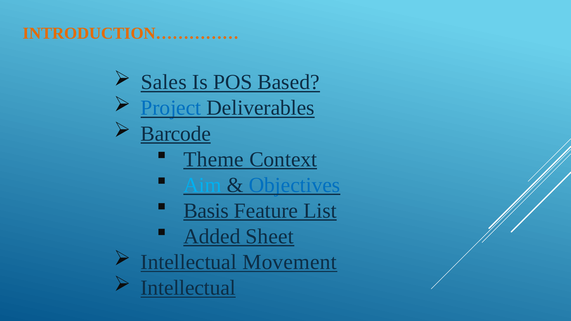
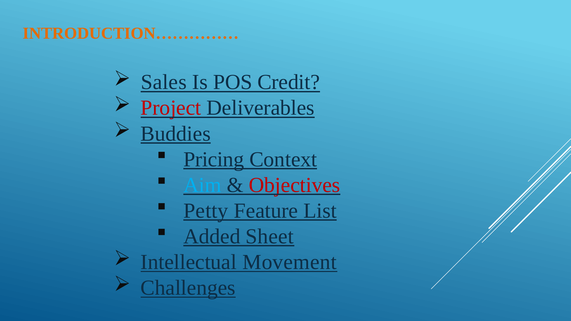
Based: Based -> Credit (289, 82)
Project colour: blue -> red (171, 108)
Barcode: Barcode -> Buddies (176, 134)
Theme: Theme -> Pricing (214, 159)
Objectives colour: blue -> red (295, 185)
Basis: Basis -> Petty (206, 211)
Intellectual: Intellectual -> Challenges (188, 288)
